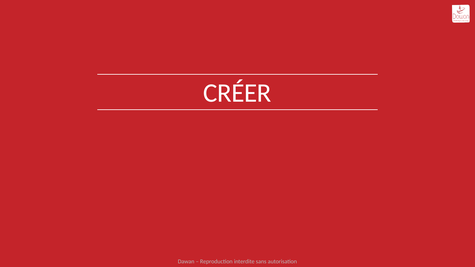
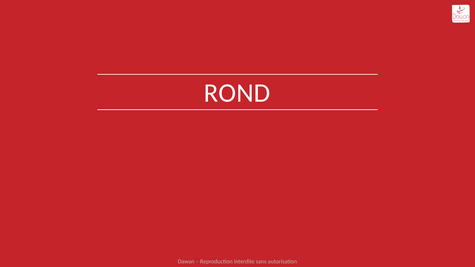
CRÉER: CRÉER -> ROND (237, 93)
